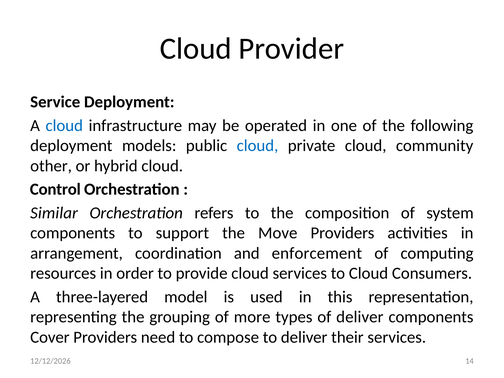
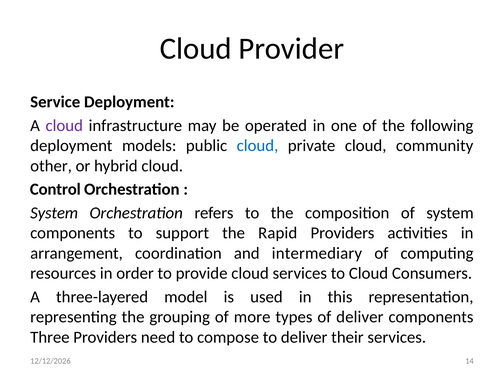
cloud colour: blue -> purple (64, 125)
Similar: Similar -> System (54, 213)
Move: Move -> Rapid (278, 233)
enforcement: enforcement -> intermediary (317, 253)
Cover: Cover -> Three (50, 337)
